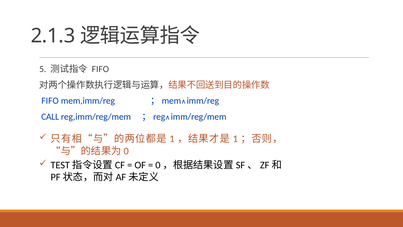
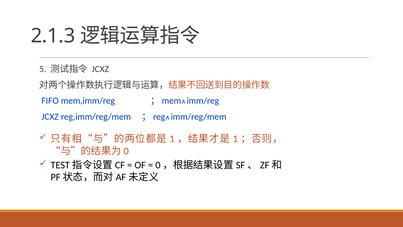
FIFO: FIFO -> JCXZ (100, 69)
CALL: CALL -> JCXZ (50, 117)
